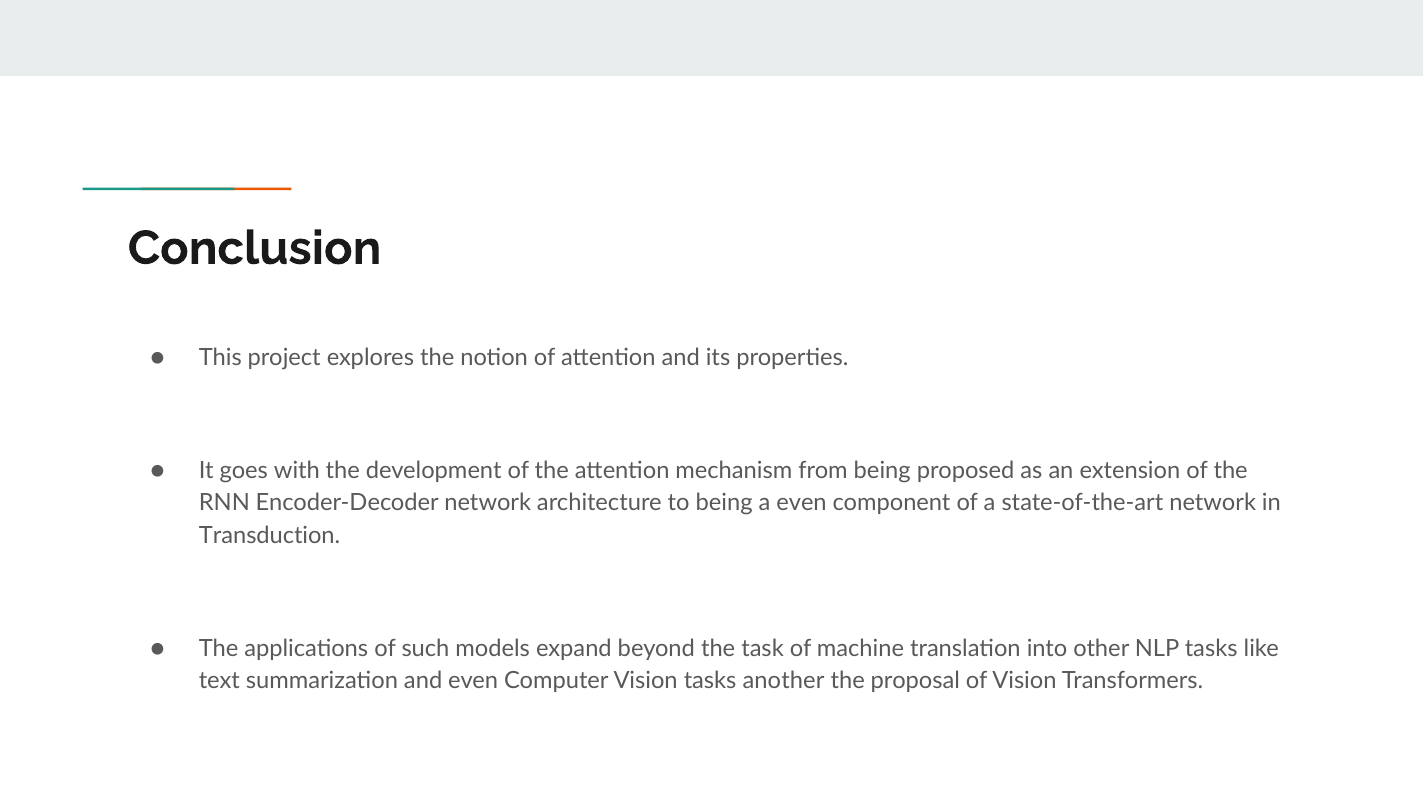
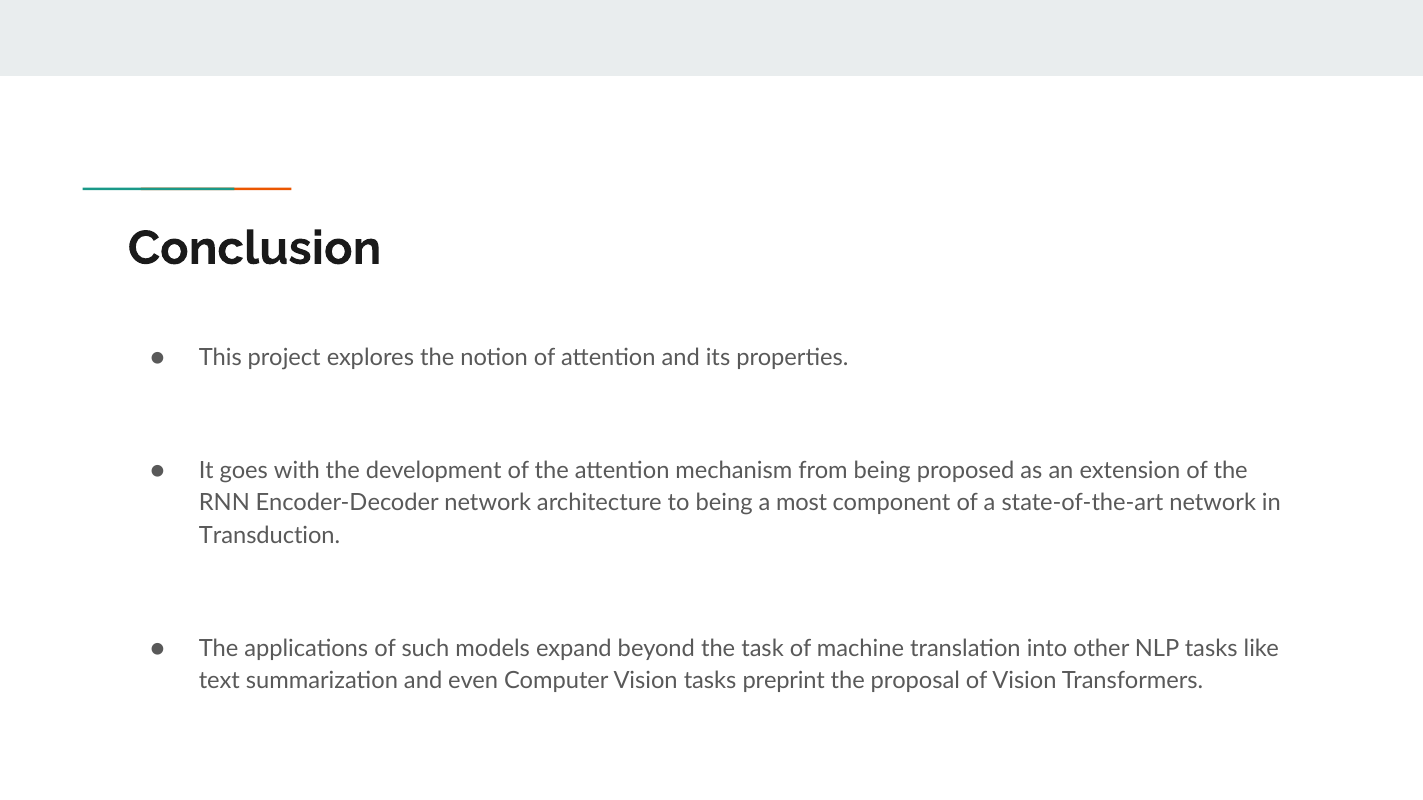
a even: even -> most (802, 503)
another: another -> preprint (784, 681)
